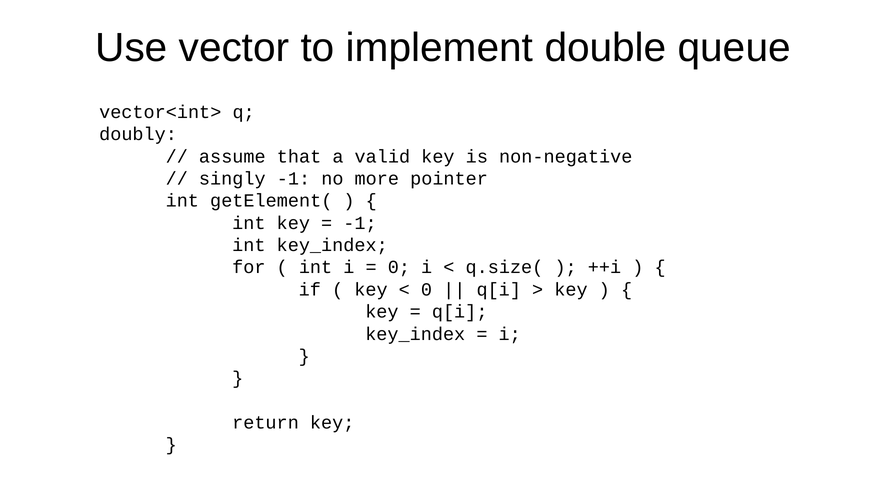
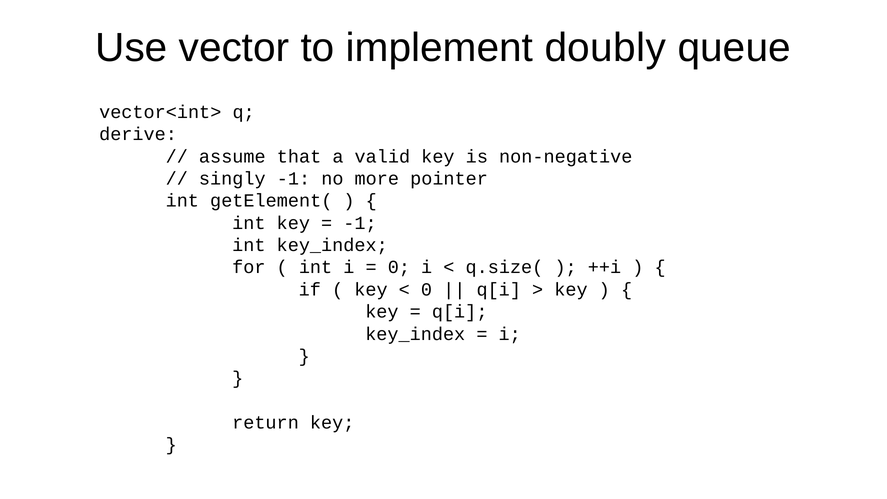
double: double -> doubly (605, 48)
doubly: doubly -> derive (138, 134)
